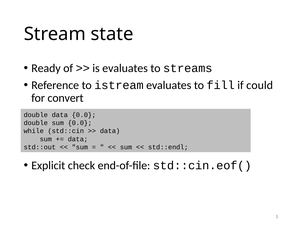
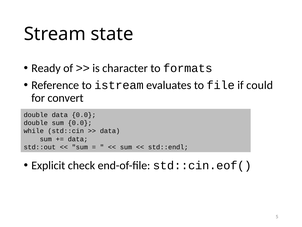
is evaluates: evaluates -> character (125, 68)
streams: streams -> formats (188, 68)
fill: fill -> file (221, 85)
